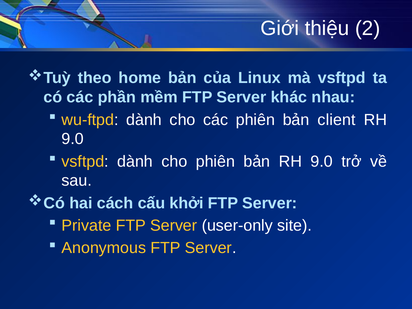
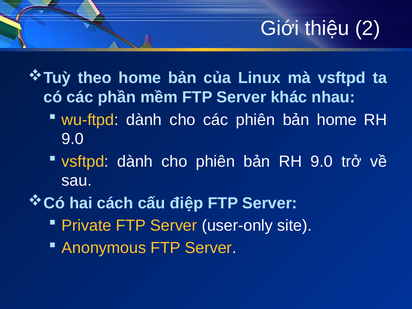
bản client: client -> home (337, 120)
khởi: khởi -> điệp (186, 203)
